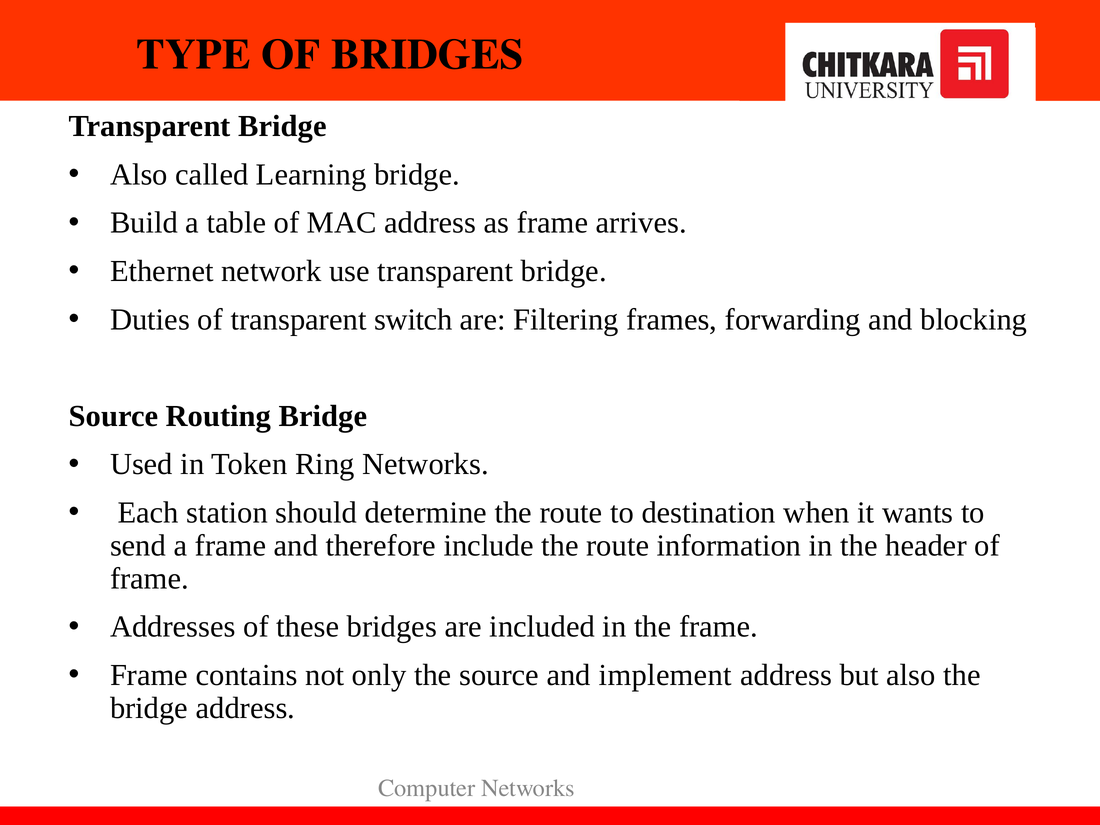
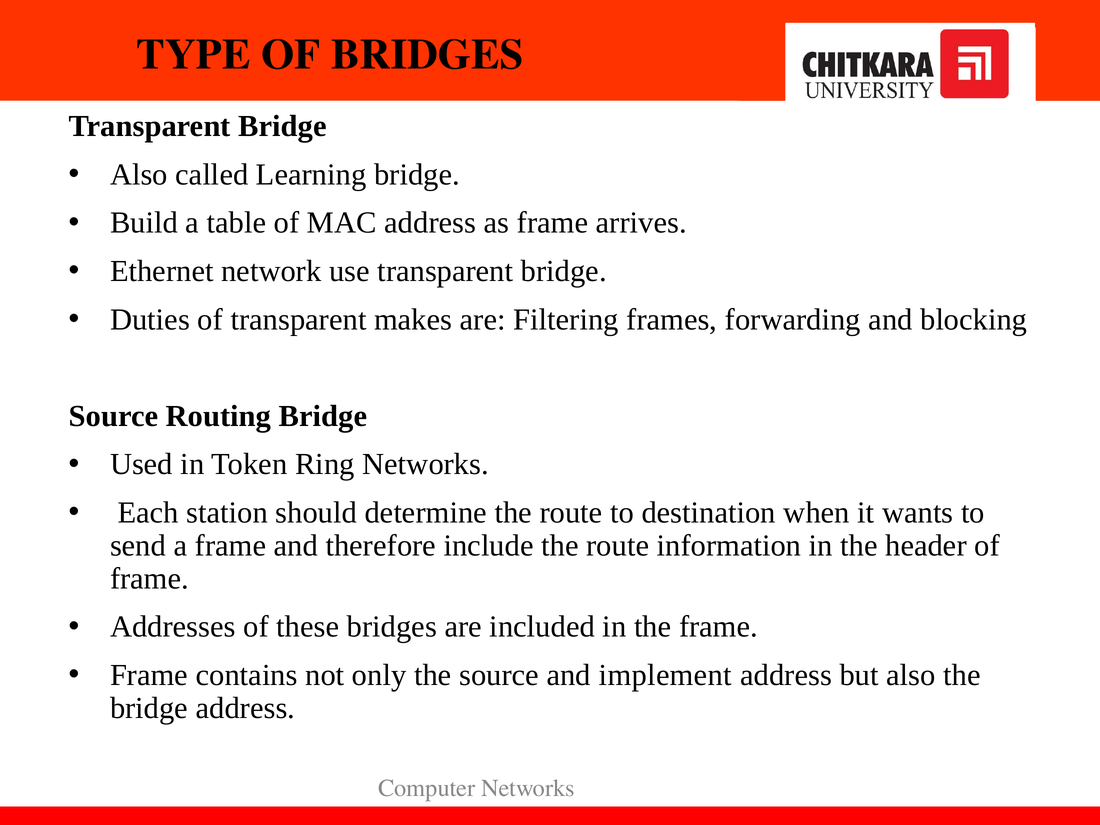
switch: switch -> makes (413, 319)
